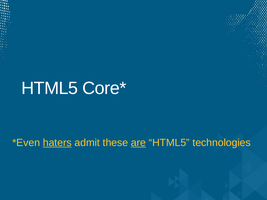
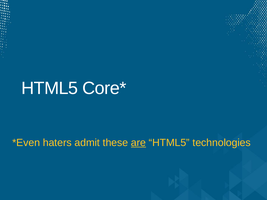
haters underline: present -> none (57, 143)
